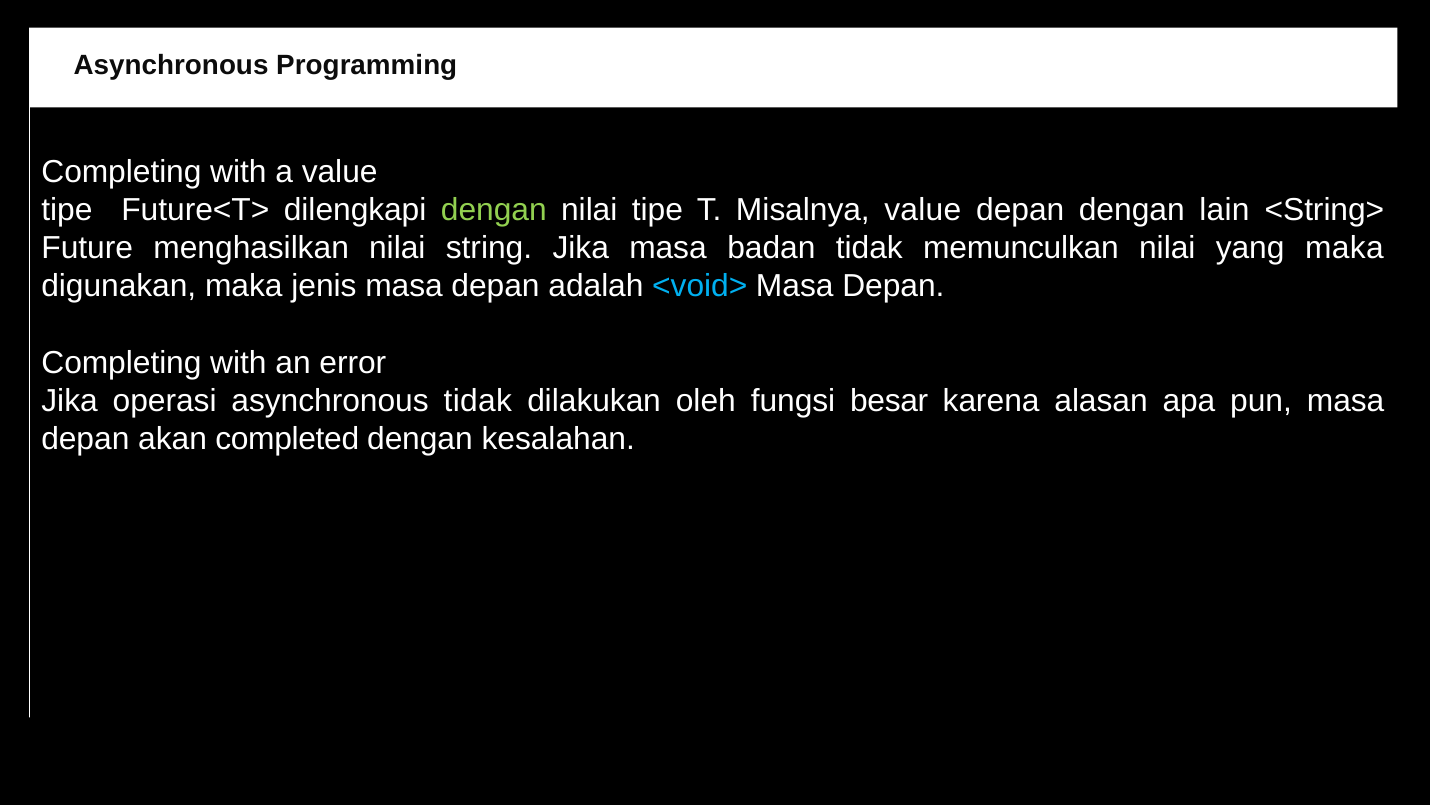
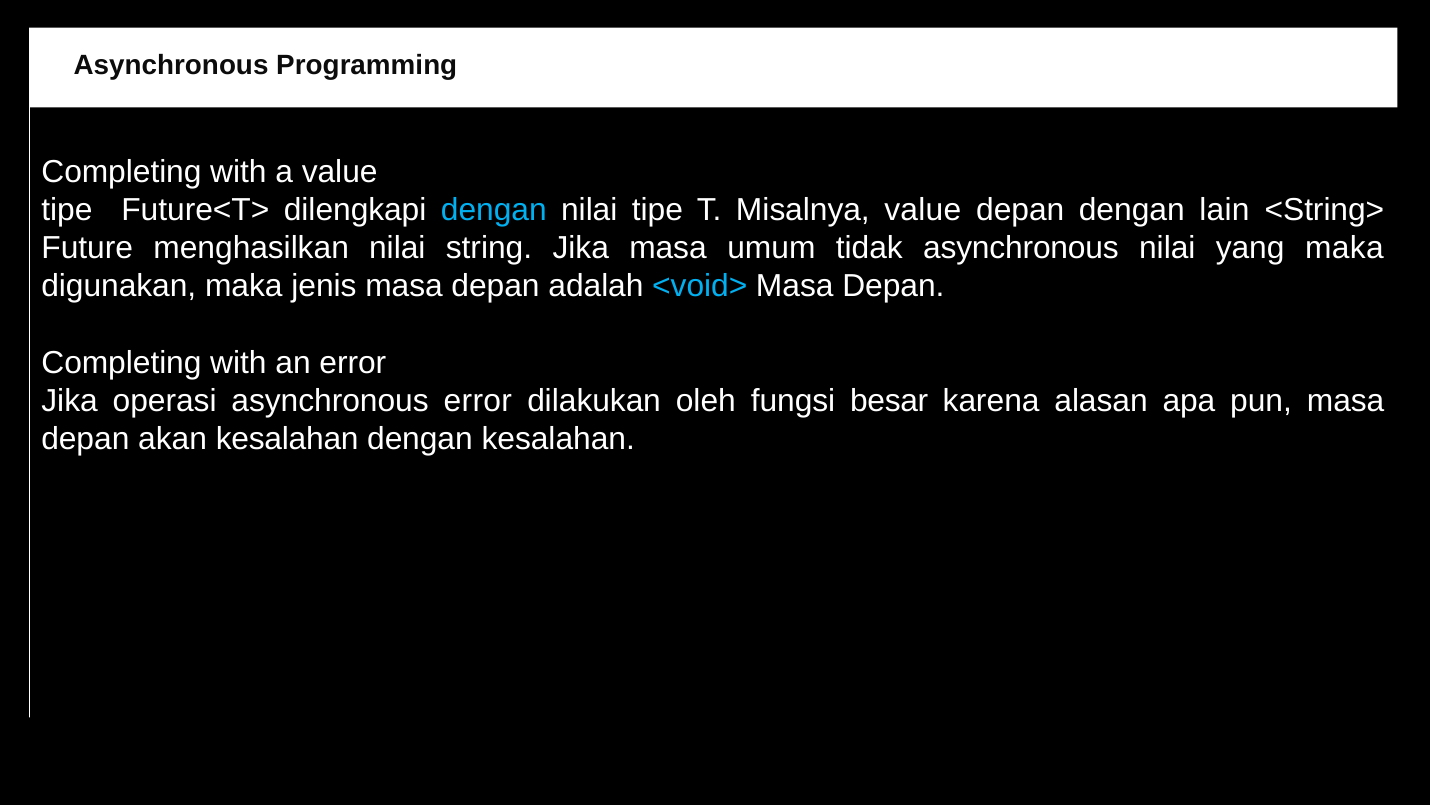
dengan colour: light green -> light blue (494, 210)
badan: badan -> umum (771, 248)
tidak memunculkan: memunculkan -> asynchronous (1021, 248)
asynchronous tidak: tidak -> error (478, 401)
akan completed: completed -> kesalahan (287, 439)
